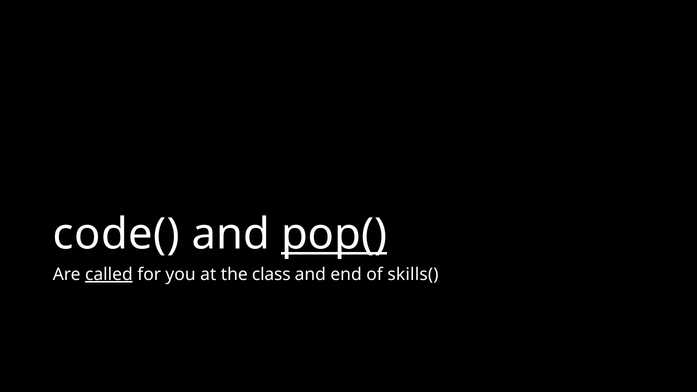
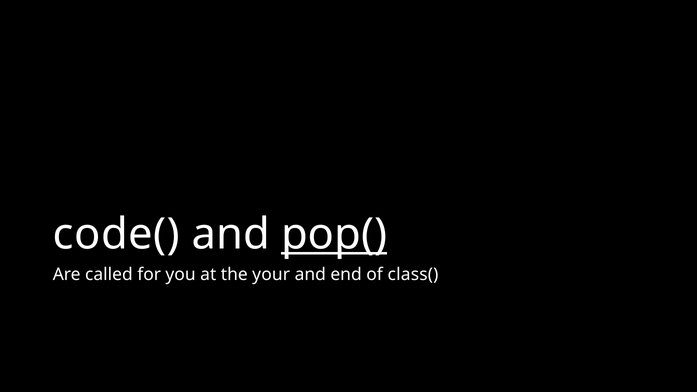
called underline: present -> none (109, 274)
class: class -> your (271, 274)
skills(: skills( -> class( (413, 274)
